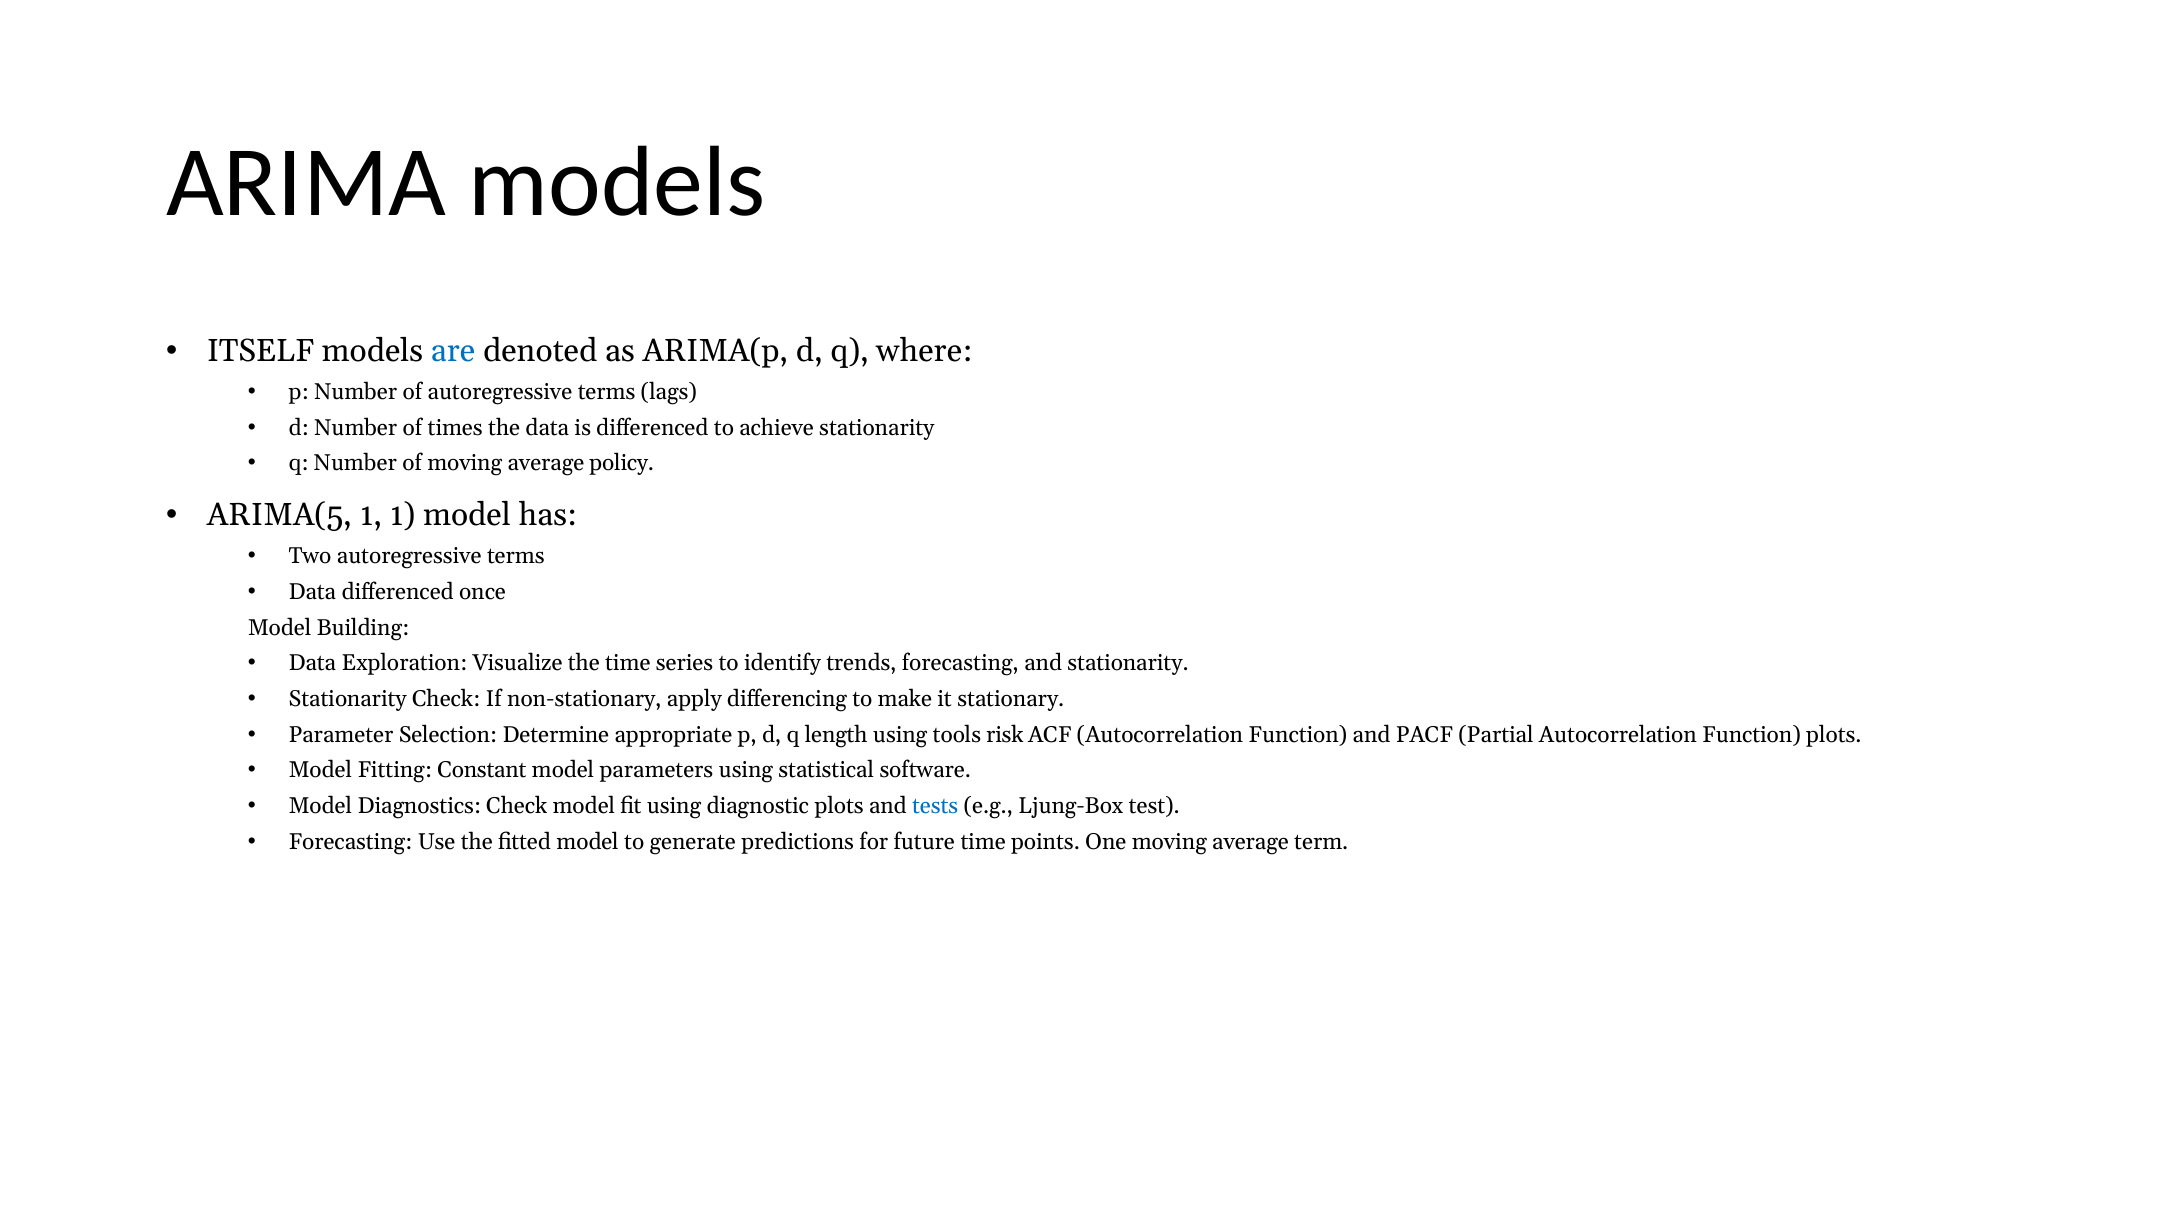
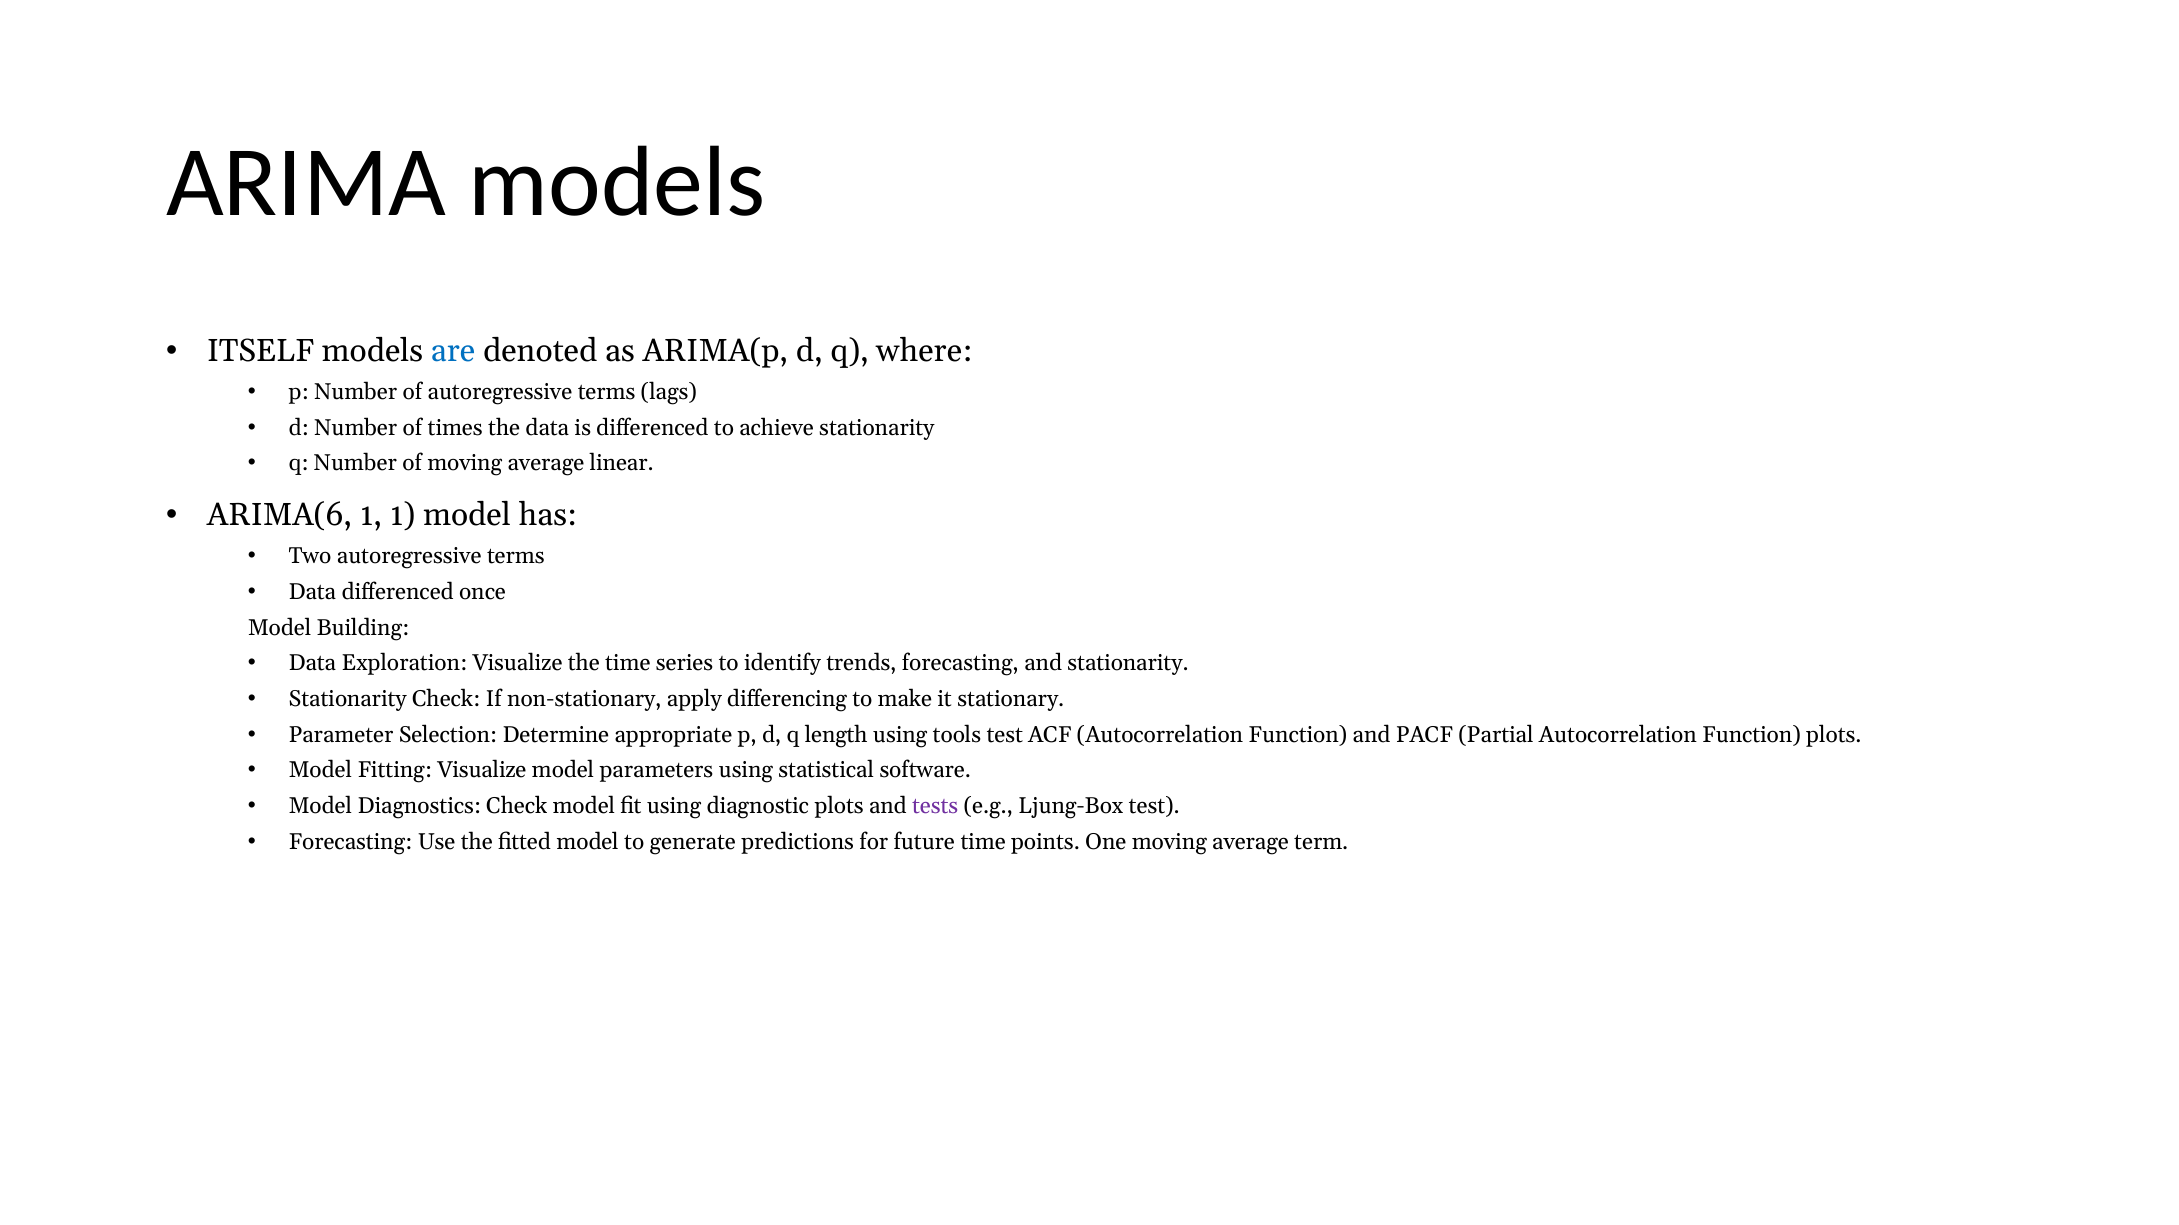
policy: policy -> linear (622, 464)
ARIMA(5: ARIMA(5 -> ARIMA(6 (280, 516)
tools risk: risk -> test (1005, 735)
Fitting Constant: Constant -> Visualize (482, 771)
tests colour: blue -> purple (935, 806)
